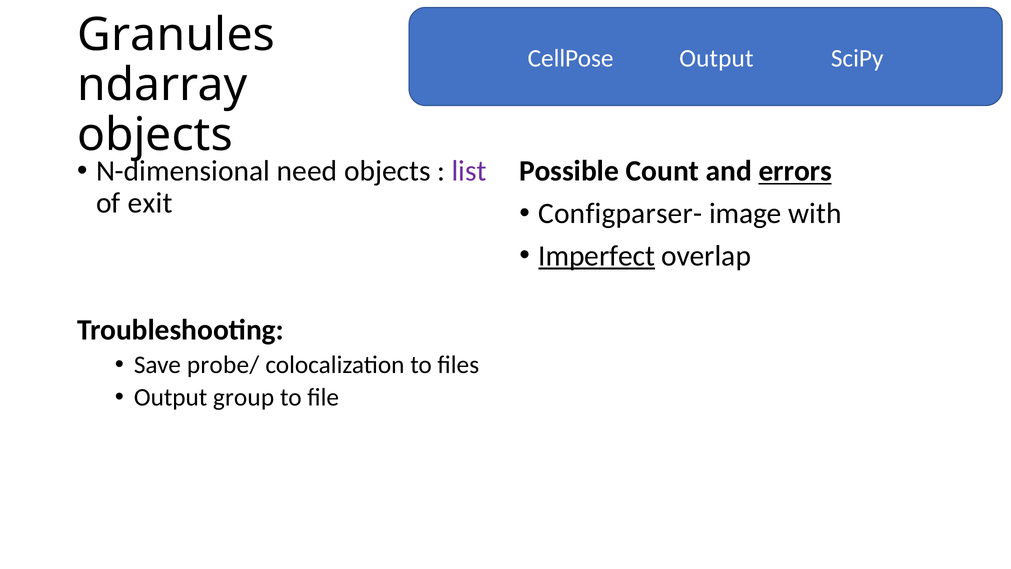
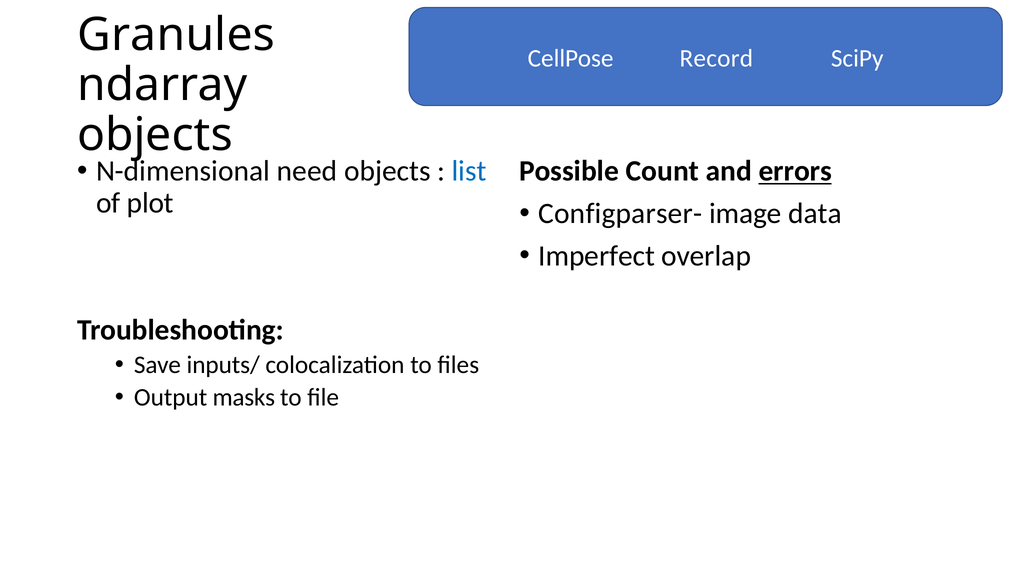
CellPose Output: Output -> Record (716, 58)
list colour: purple -> blue (469, 171)
exit: exit -> plot (150, 203)
with: with -> data (815, 213)
Imperfect underline: present -> none (597, 256)
probe/: probe/ -> inputs/ (223, 365)
group: group -> masks (244, 397)
